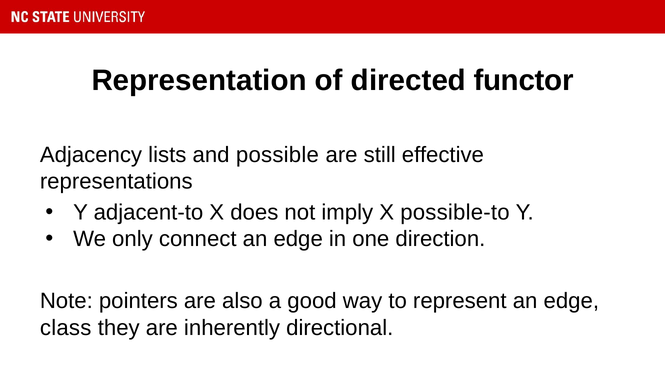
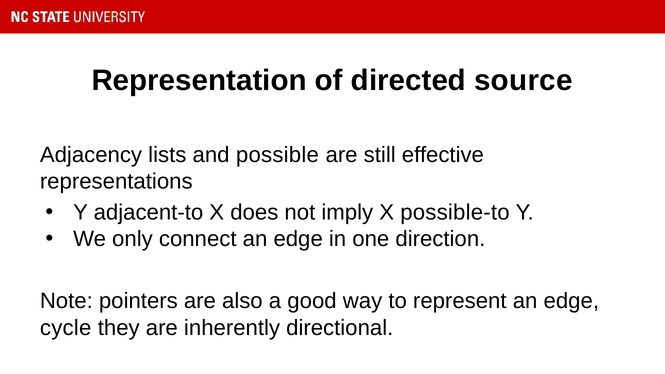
functor: functor -> source (523, 80)
class: class -> cycle (66, 328)
